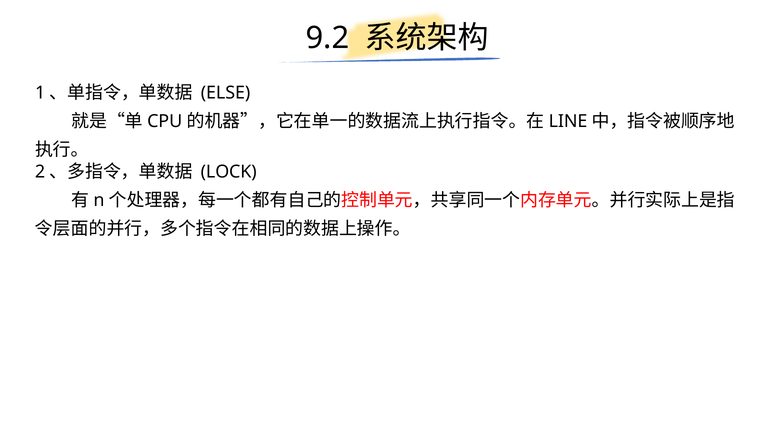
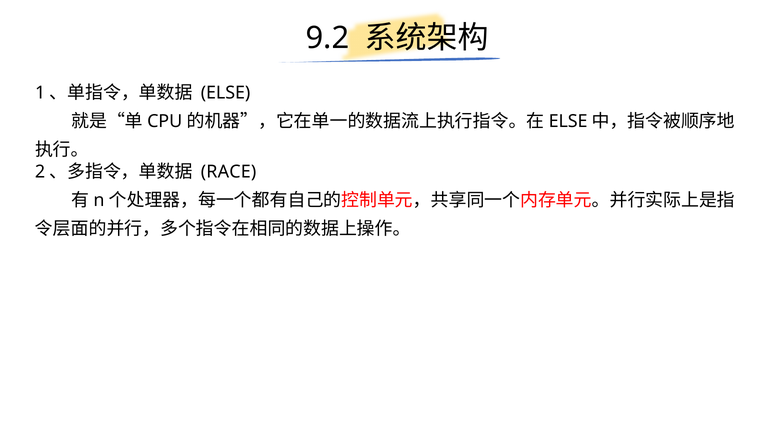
LINE: LINE -> ELSE (568, 121)
LOCK: LOCK -> RACE (229, 172)
